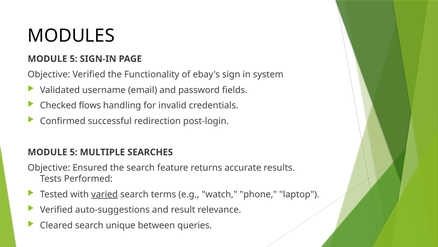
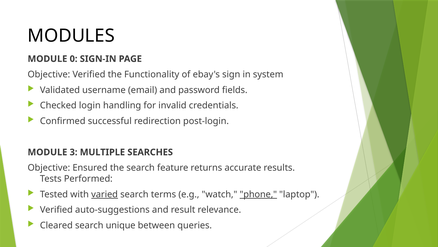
5: 5 -> 0 (74, 59)
flows: flows -> login (90, 105)
5: 5 -> 3 (74, 152)
phone underline: none -> present (258, 194)
